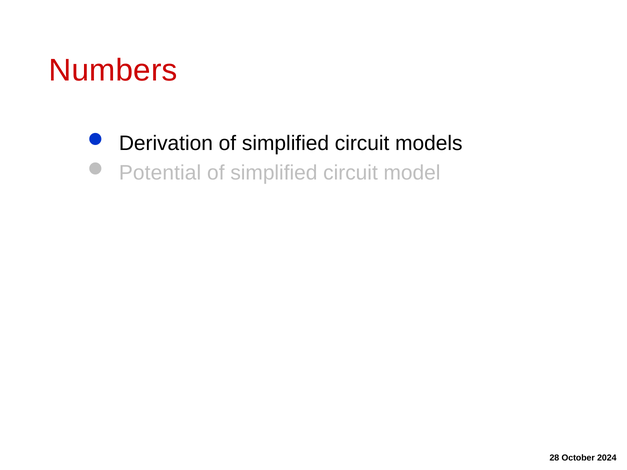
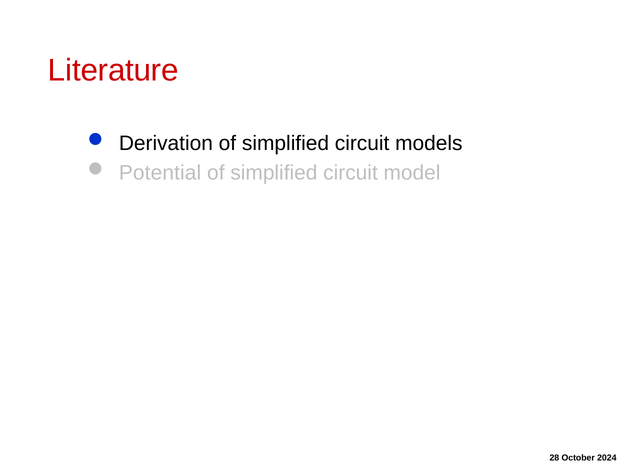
Numbers: Numbers -> Literature (113, 70)
